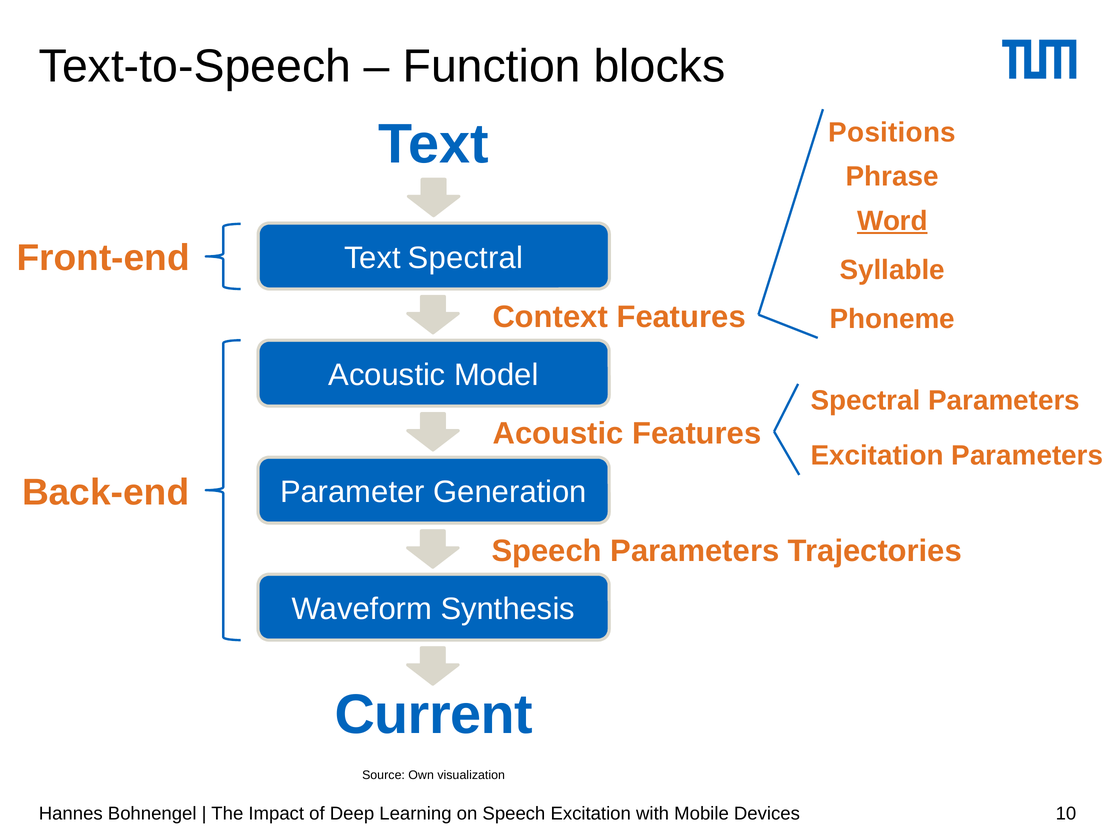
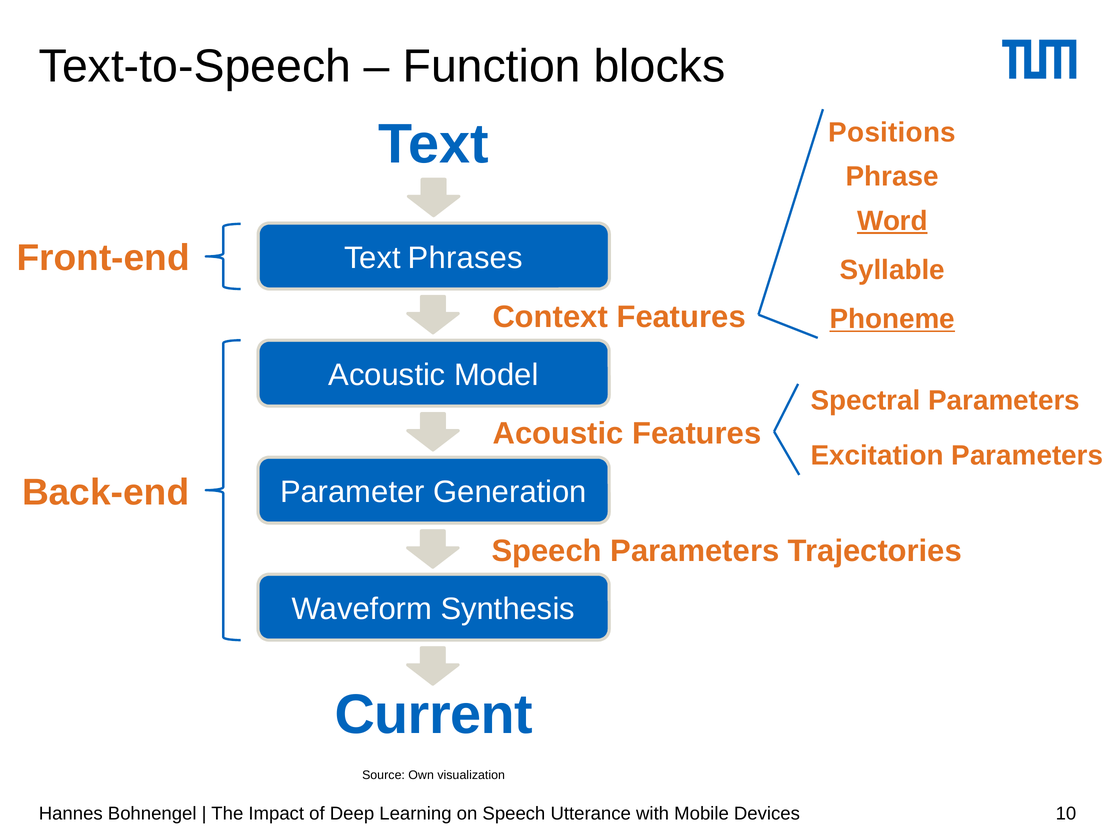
Text Spectral: Spectral -> Phrases (465, 258)
Phoneme underline: none -> present (892, 319)
Speech Excitation: Excitation -> Utterance (591, 813)
